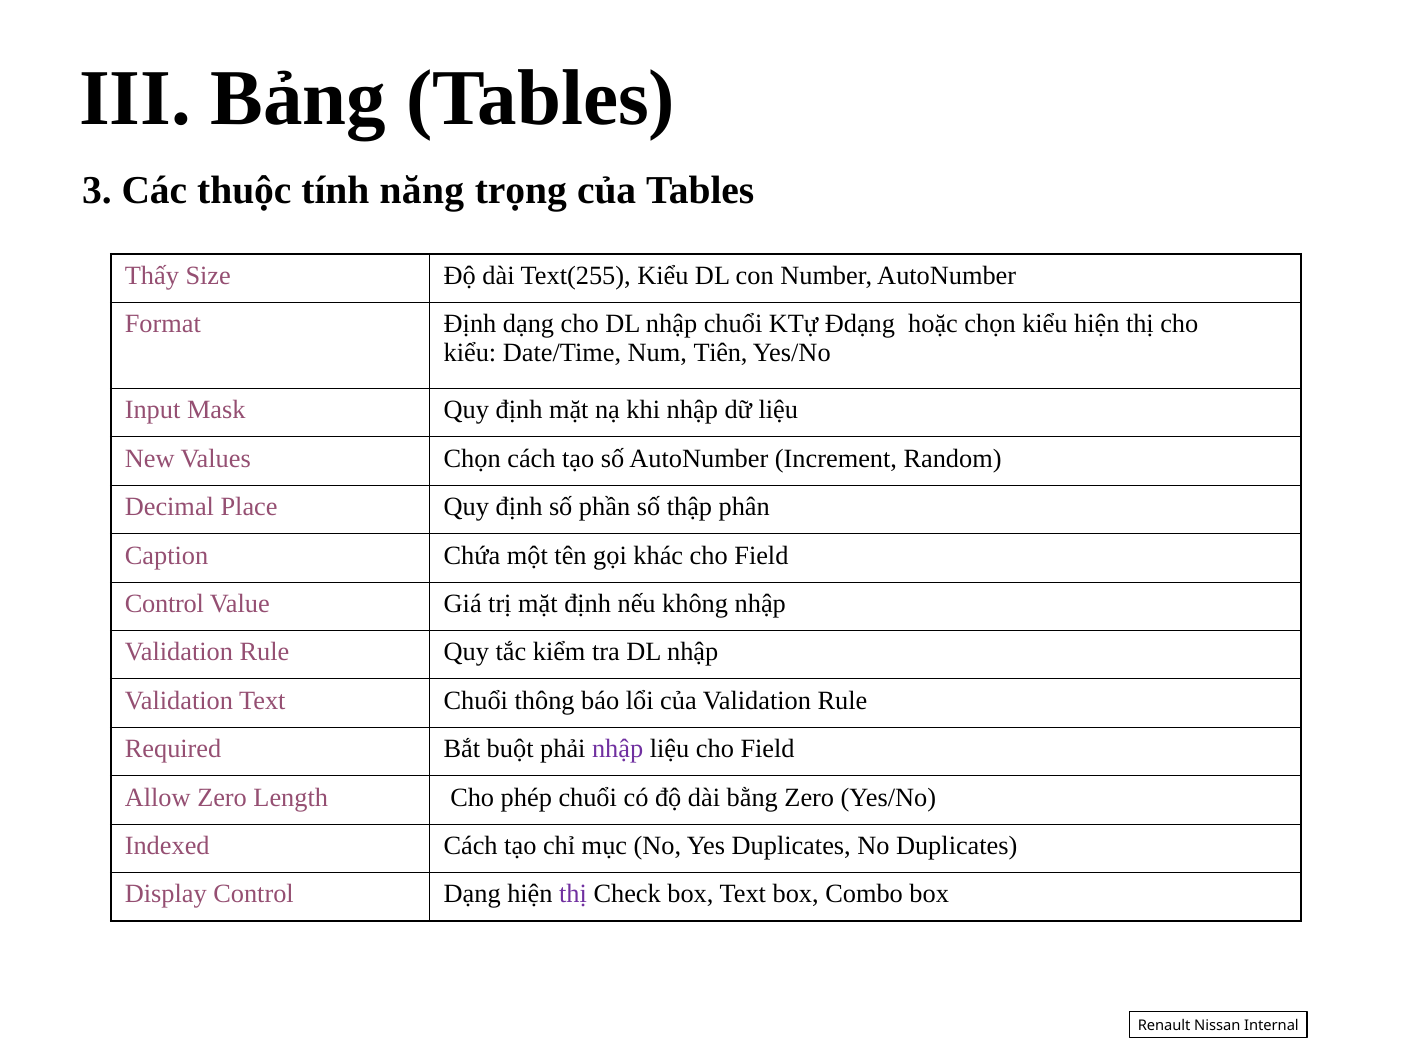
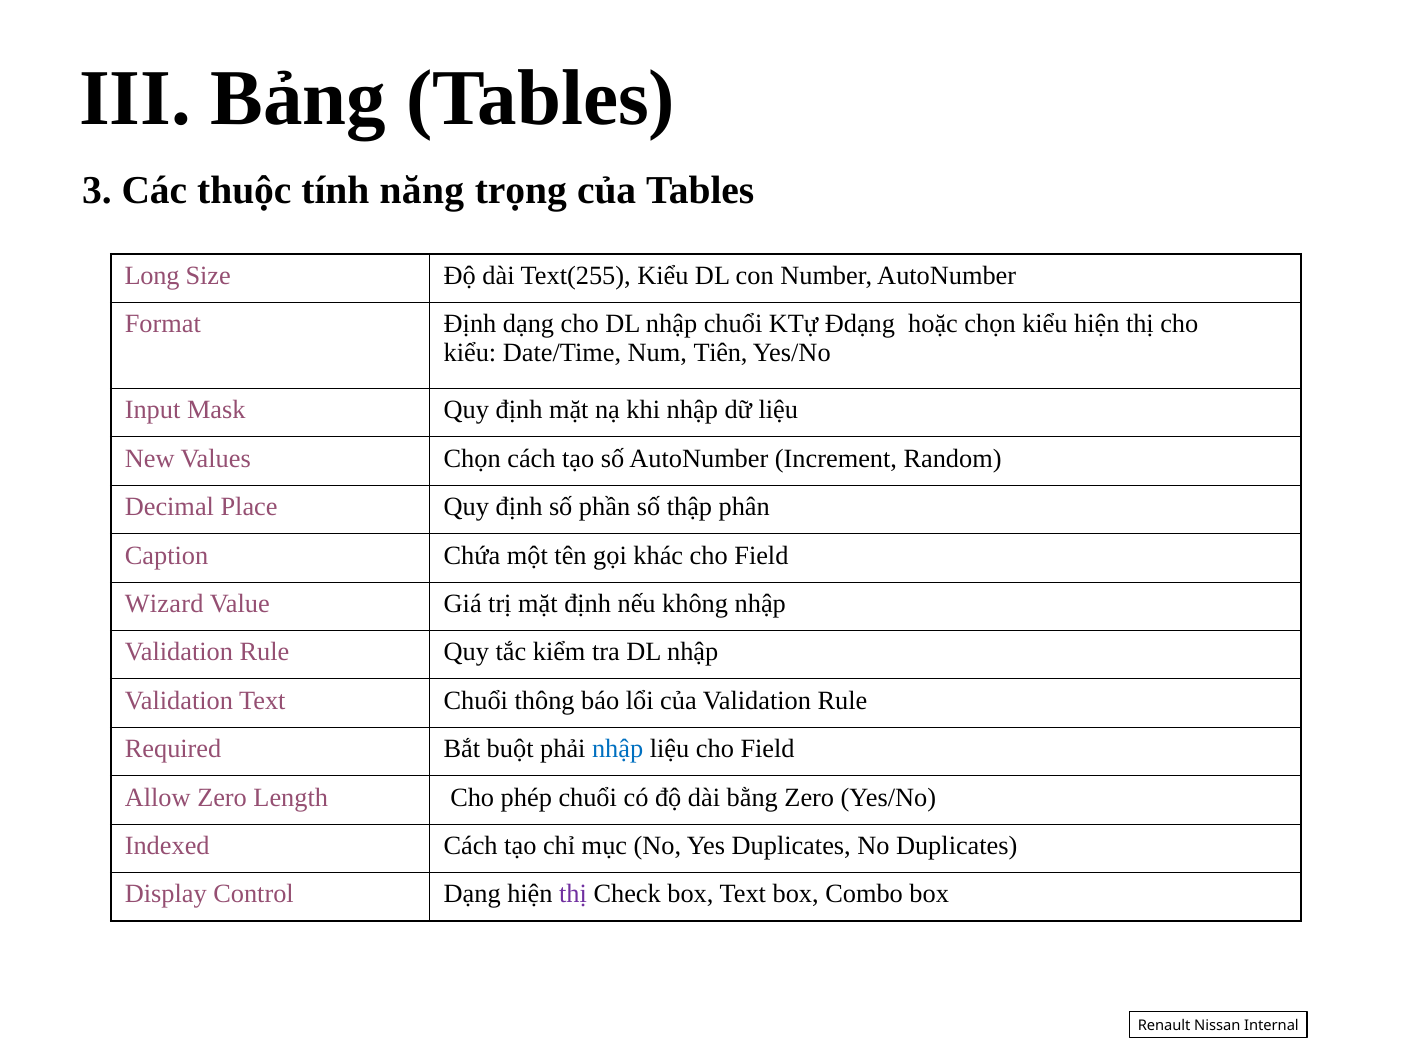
Thấy: Thấy -> Long (152, 276)
Control: Control -> Wizard (164, 604)
nhập colour: purple -> blue (618, 749)
